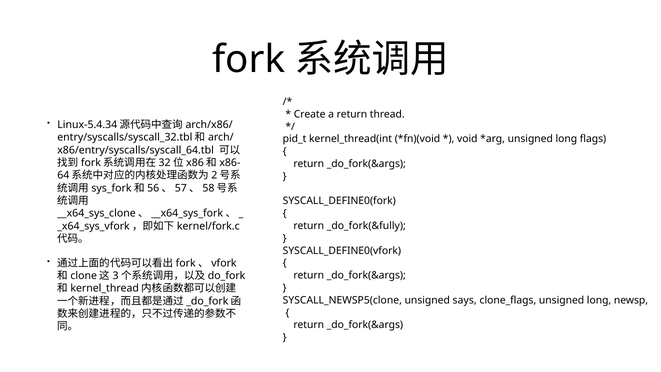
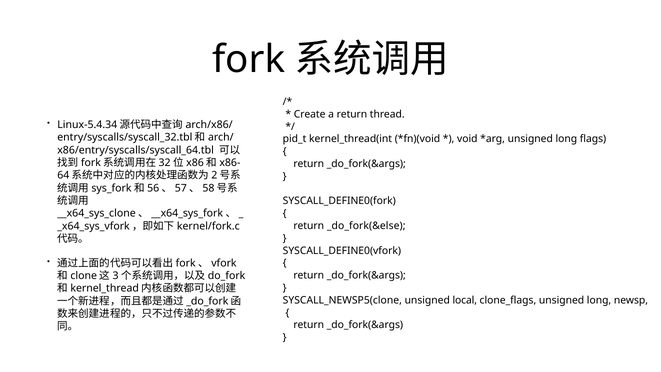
_do_fork(&fully: _do_fork(&fully -> _do_fork(&else (366, 226)
says: says -> local (465, 300)
